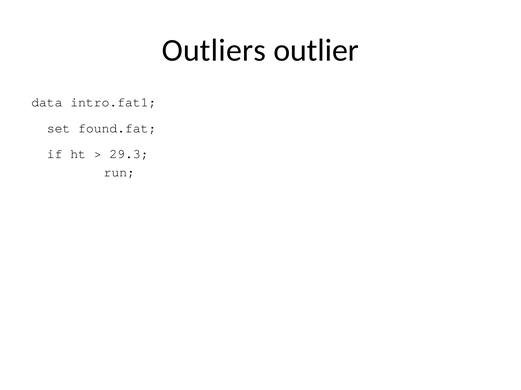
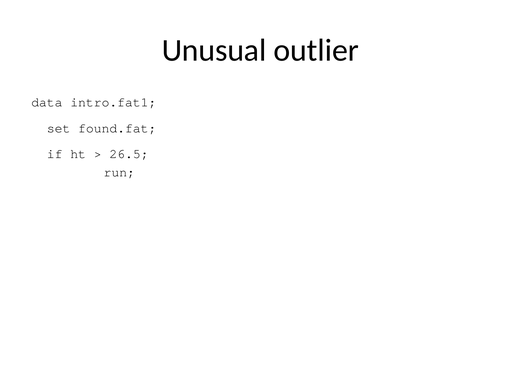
Outliers: Outliers -> Unusual (214, 50)
29.3: 29.3 -> 26.5 (129, 154)
